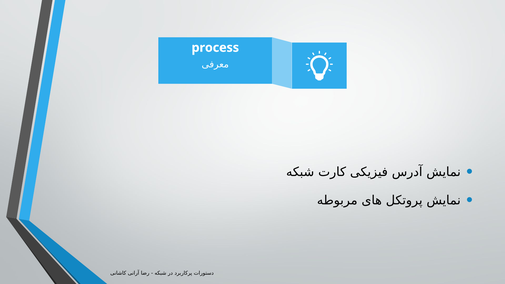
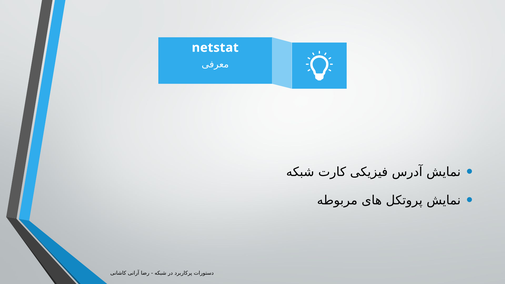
process: process -> netstat (215, 48)
